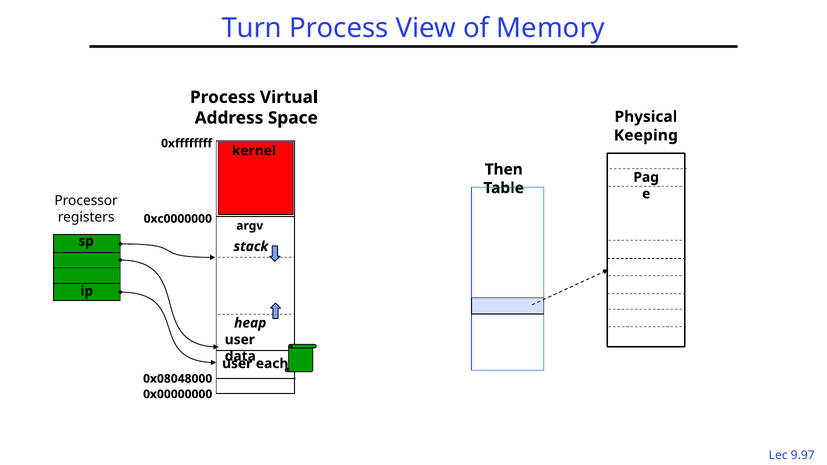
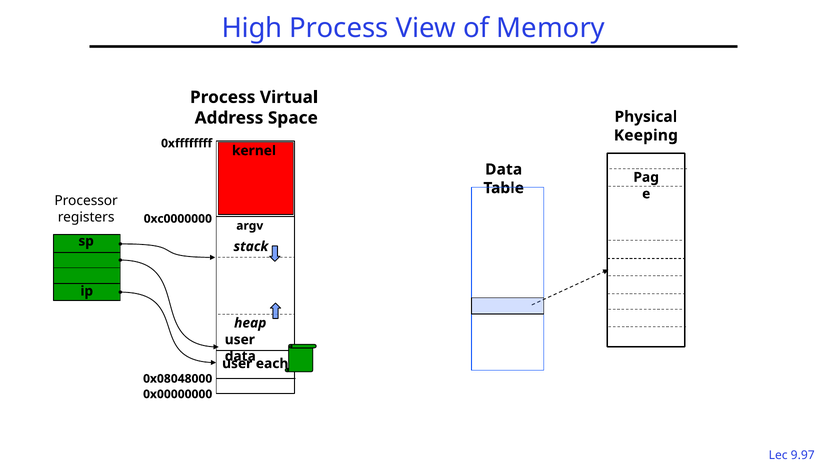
Turn: Turn -> High (252, 28)
Then: Then -> Data (504, 170)
